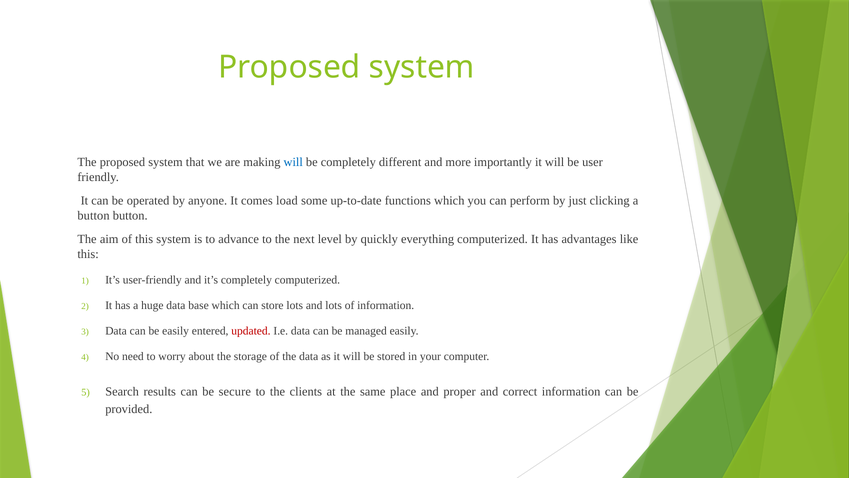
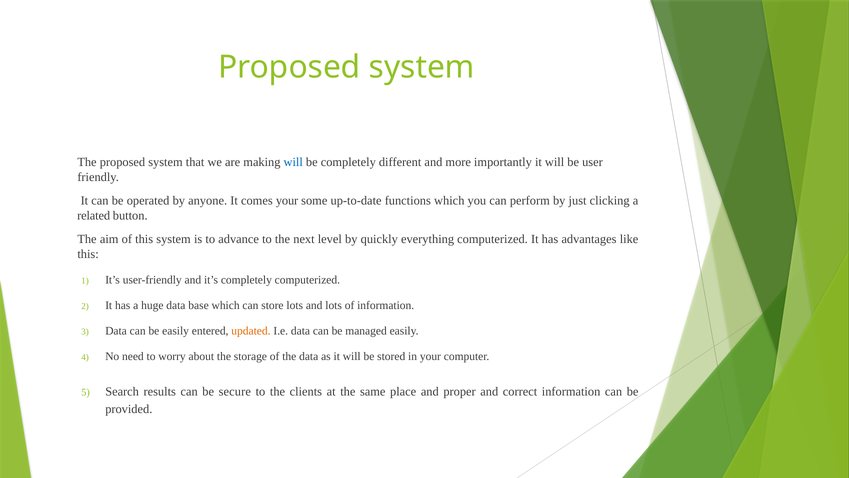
comes load: load -> your (287, 201)
button: button -> related (94, 215)
updated colour: red -> orange (251, 331)
